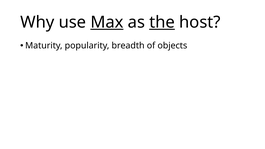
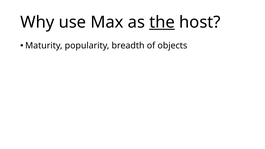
Max underline: present -> none (107, 22)
